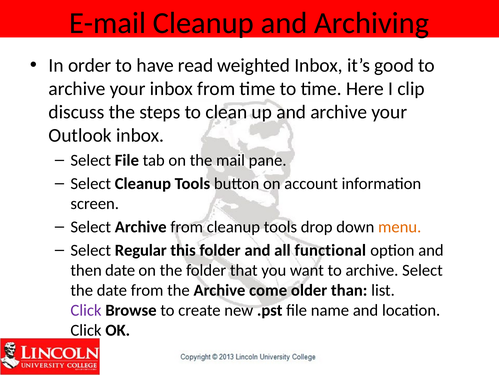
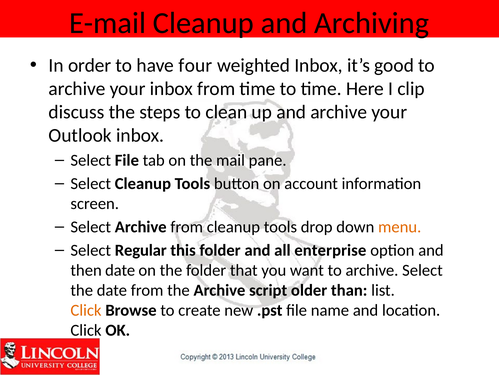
read: read -> four (195, 65)
functional: functional -> enterprise (330, 250)
come: come -> script (268, 290)
Click colour: purple -> orange (86, 310)
